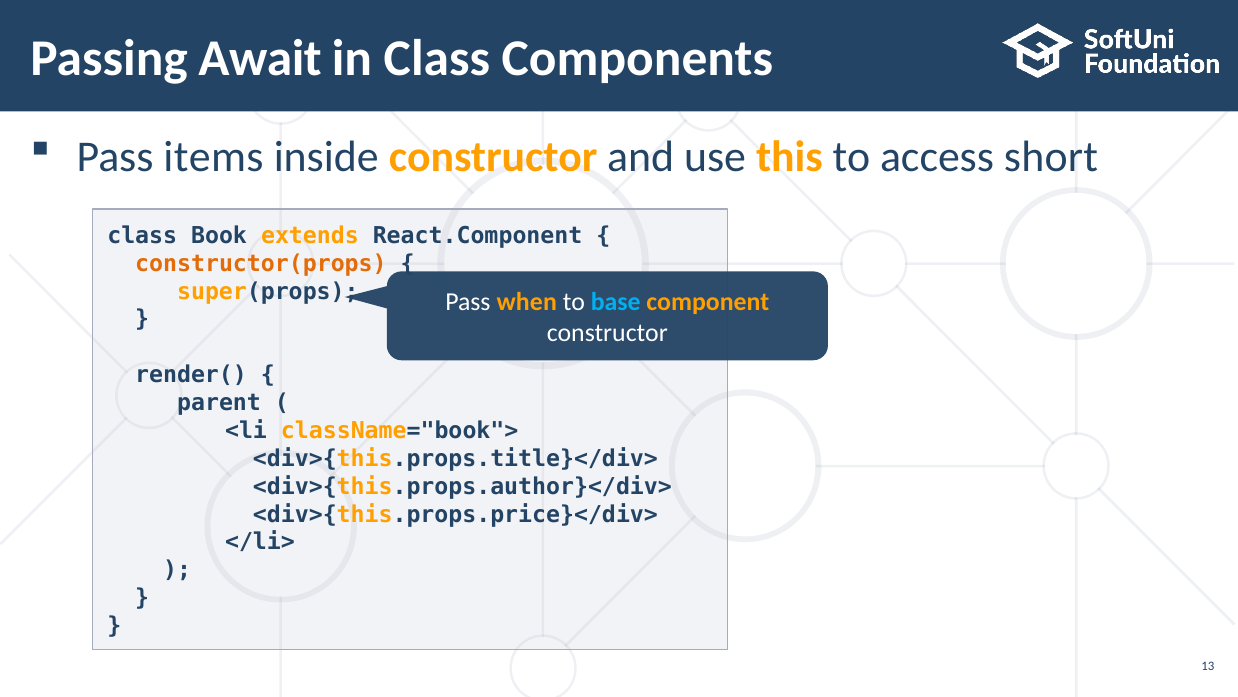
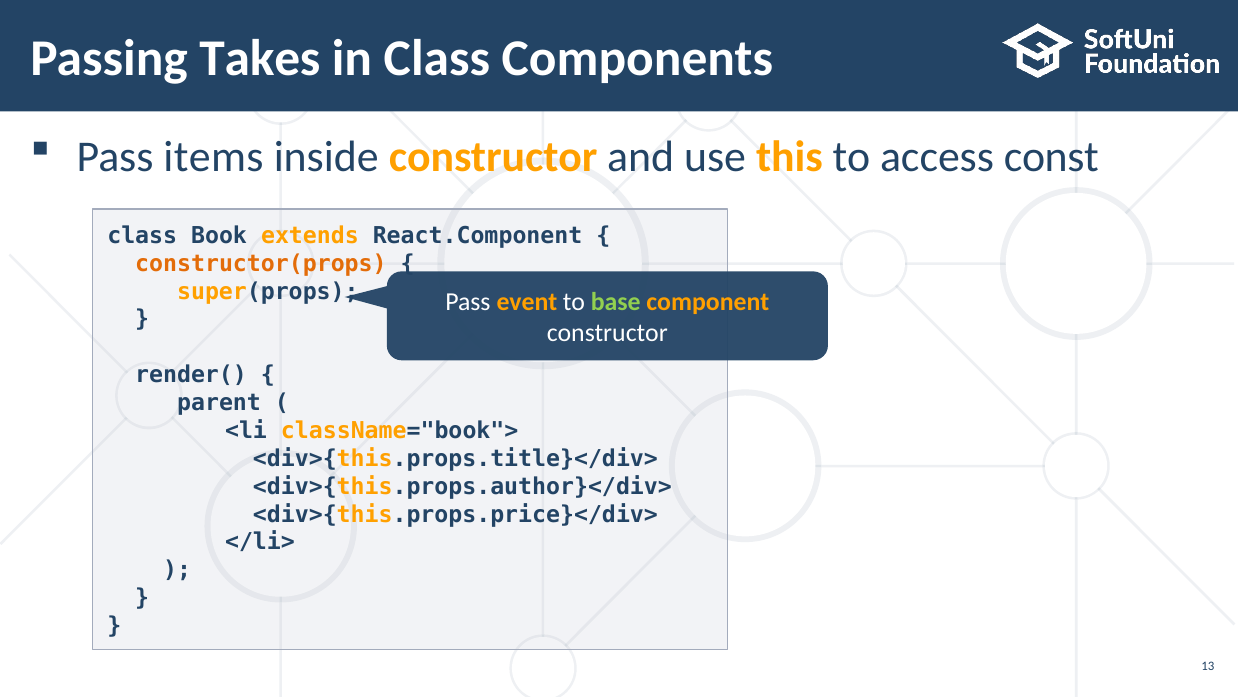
Await: Await -> Takes (260, 59)
short: short -> const (1051, 157)
when: when -> event (527, 302)
base colour: light blue -> light green (616, 302)
